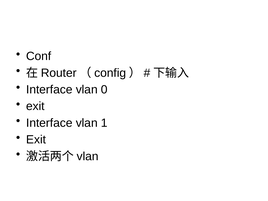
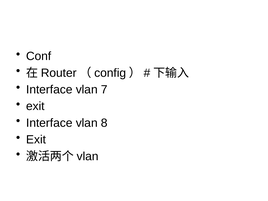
0: 0 -> 7 (104, 90)
1: 1 -> 8 (104, 123)
